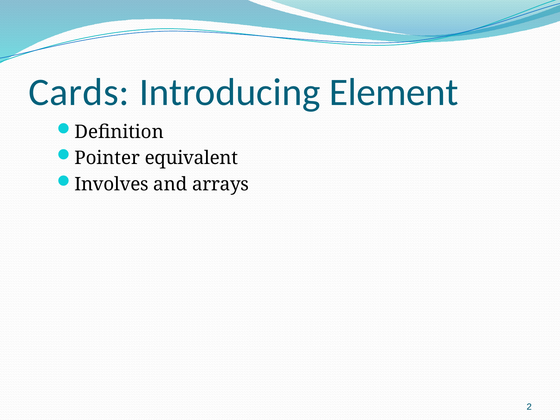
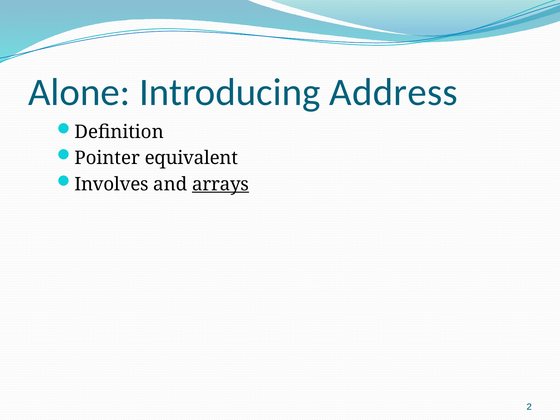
Cards: Cards -> Alone (79, 92)
Element: Element -> Address (393, 92)
arrays underline: none -> present (221, 184)
